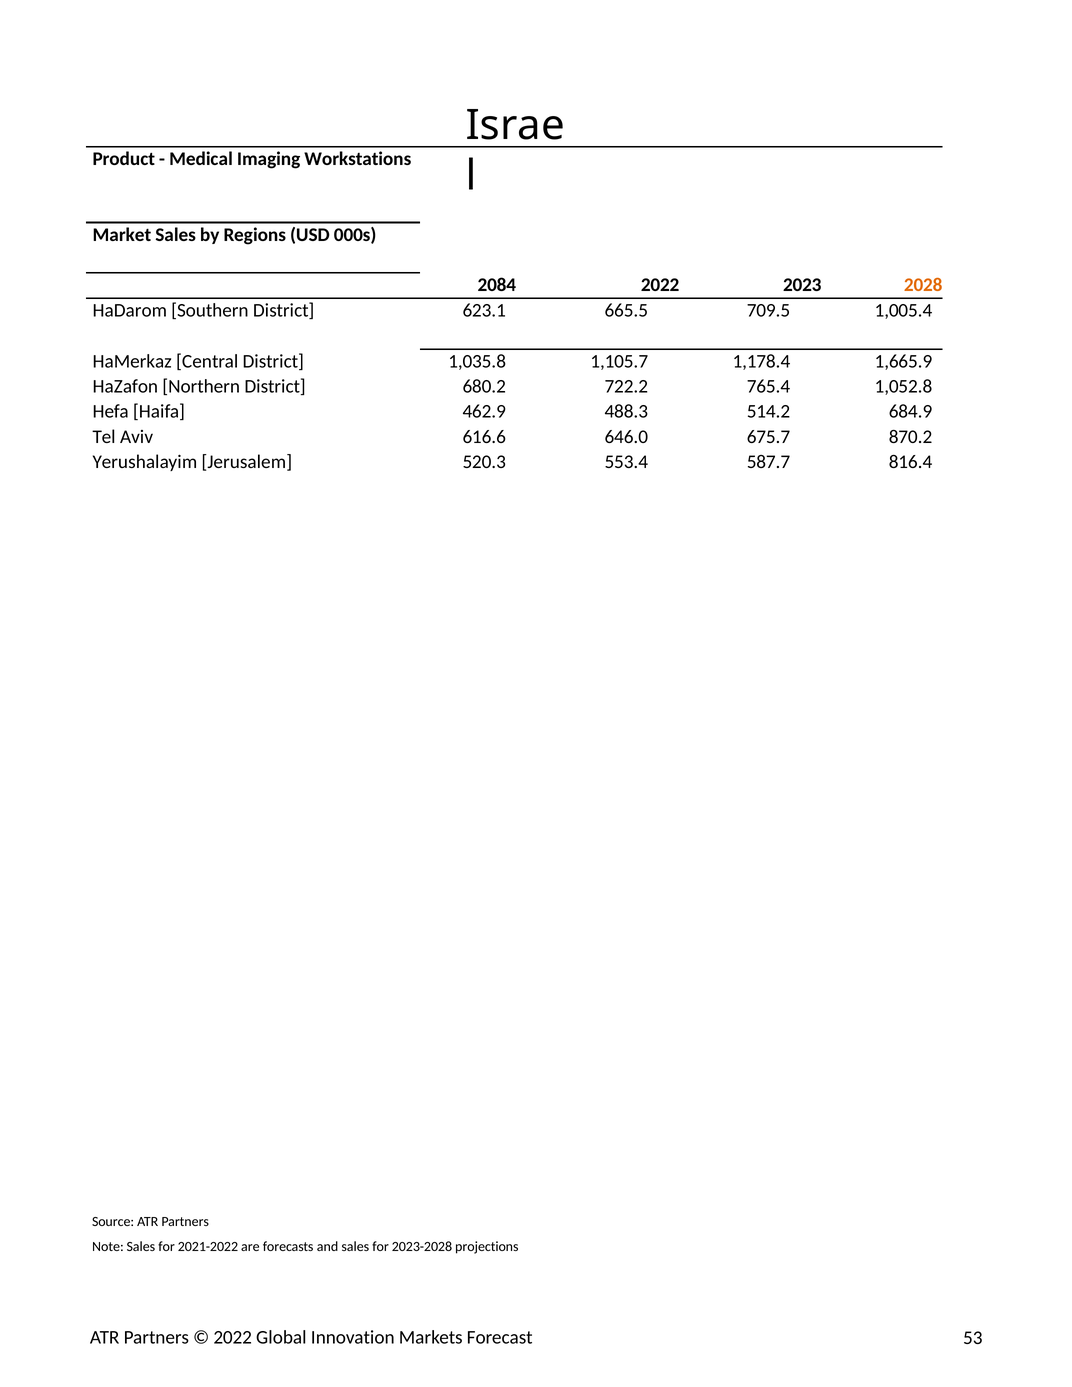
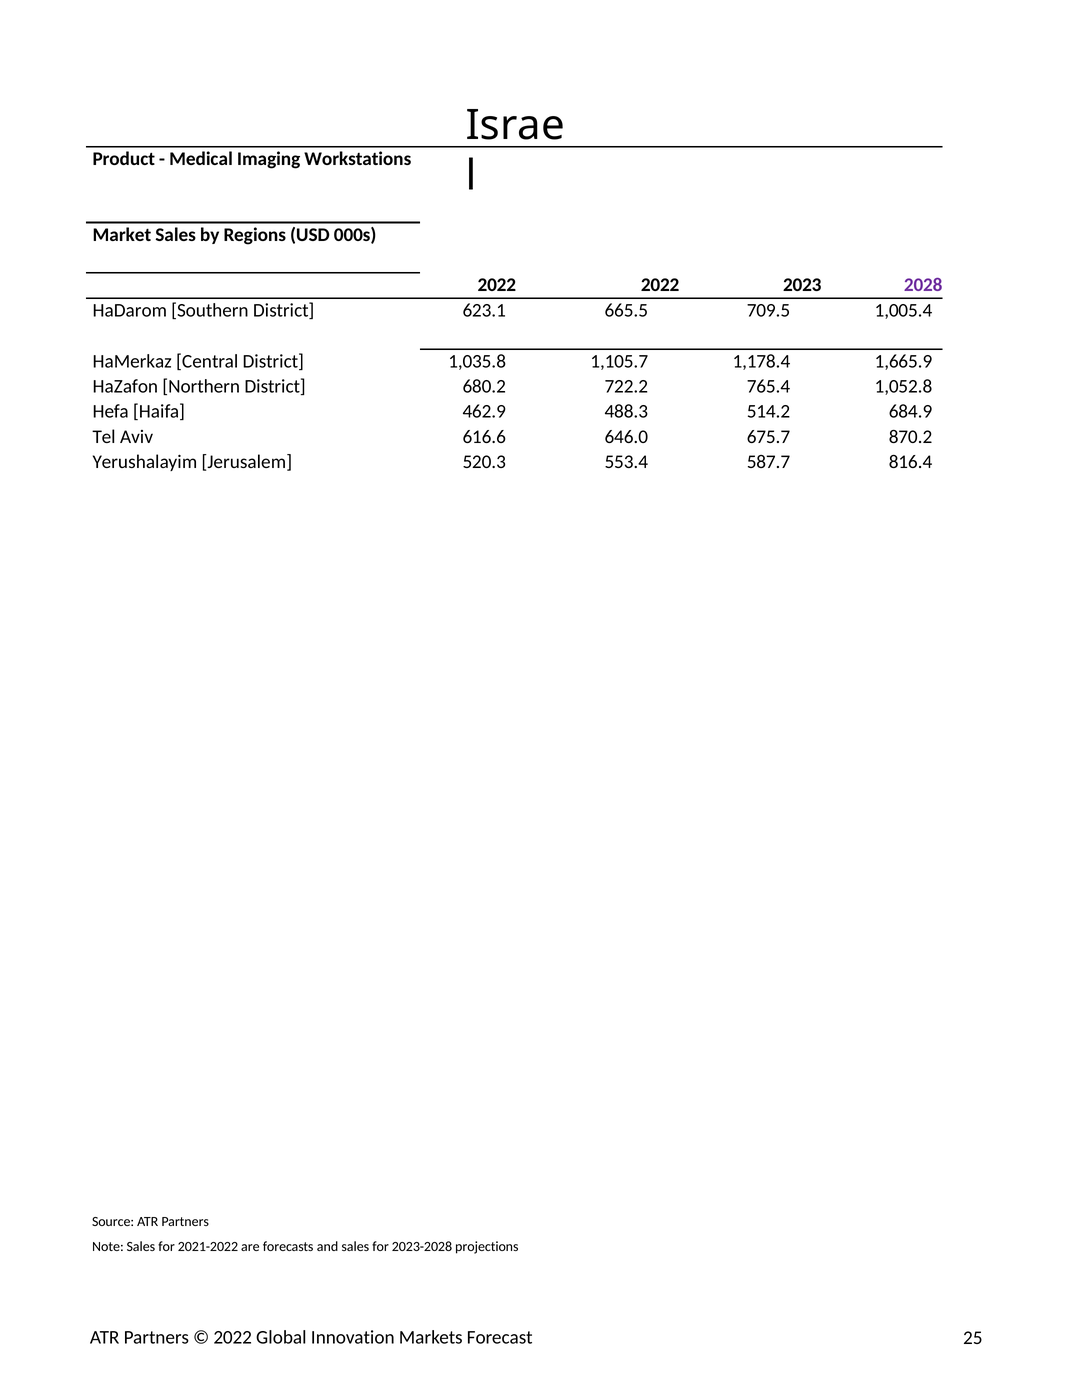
2084: 2084 -> 2022 (497, 285)
2028 colour: orange -> purple (923, 285)
53: 53 -> 25 (973, 1338)
